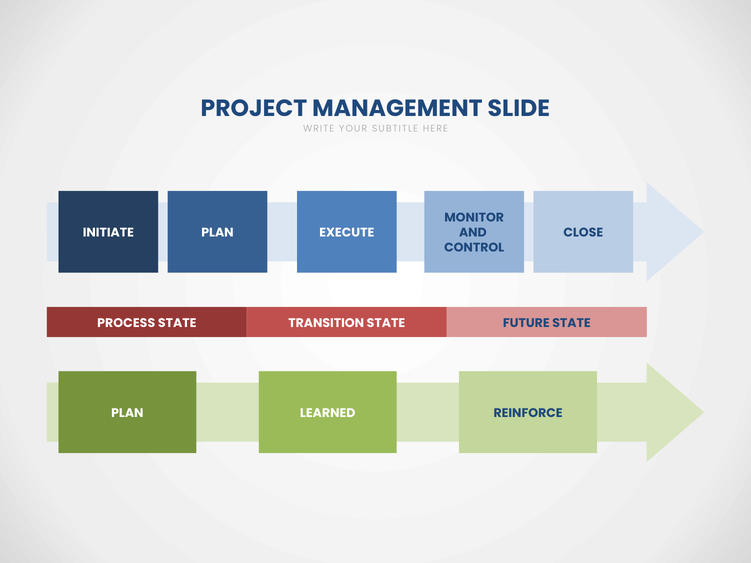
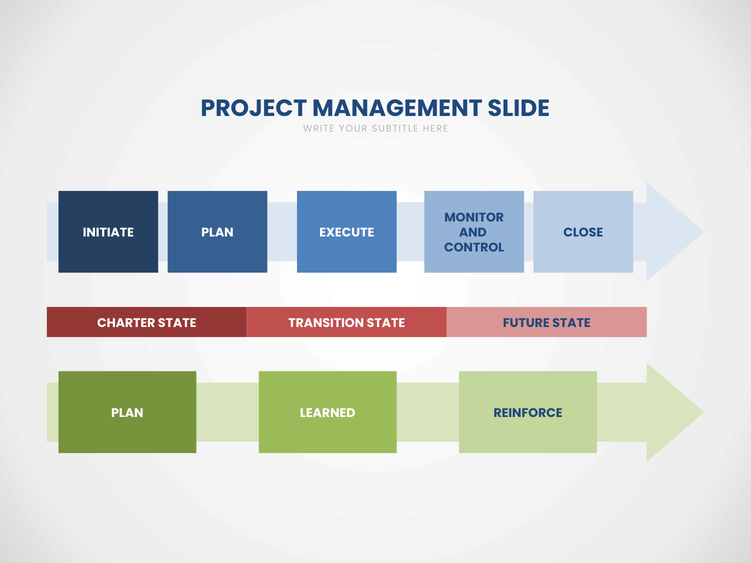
PROCESS: PROCESS -> CHARTER (126, 323)
